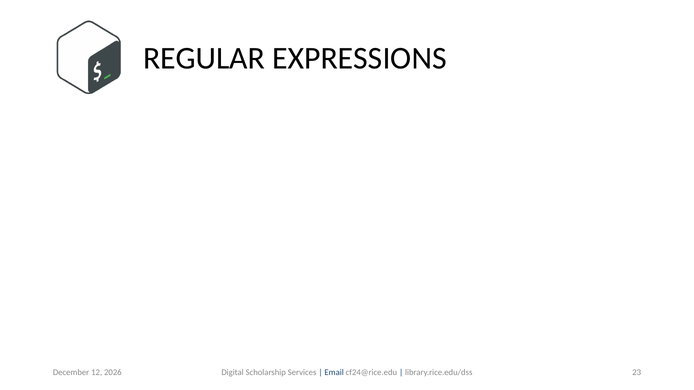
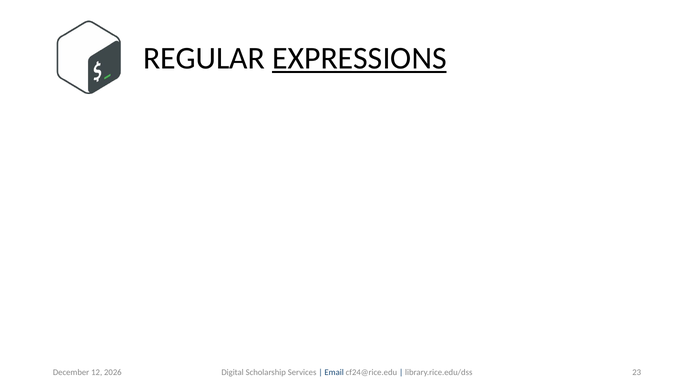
EXPRESSIONS underline: none -> present (359, 58)
